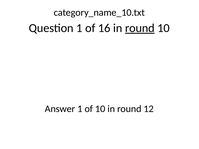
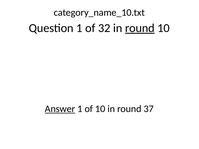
16: 16 -> 32 (104, 28)
Answer underline: none -> present (60, 109)
12: 12 -> 37 (149, 109)
